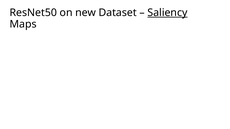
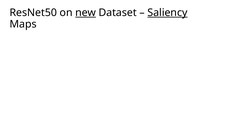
new underline: none -> present (86, 13)
